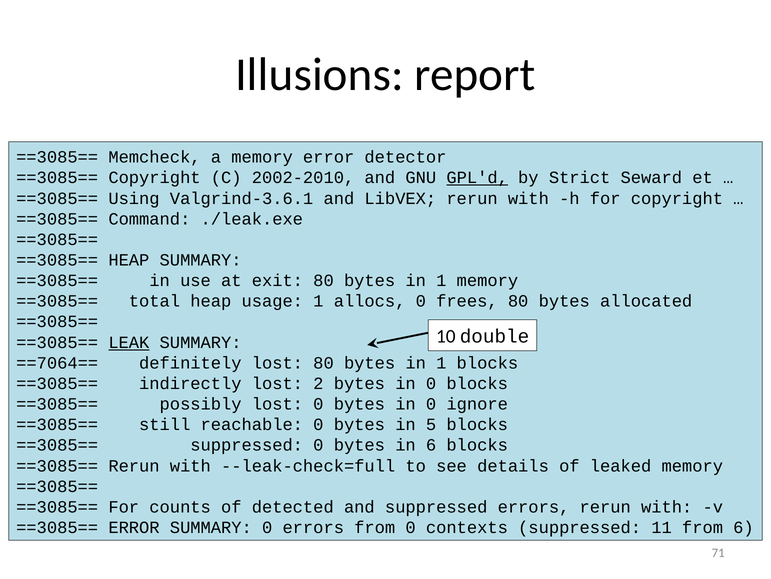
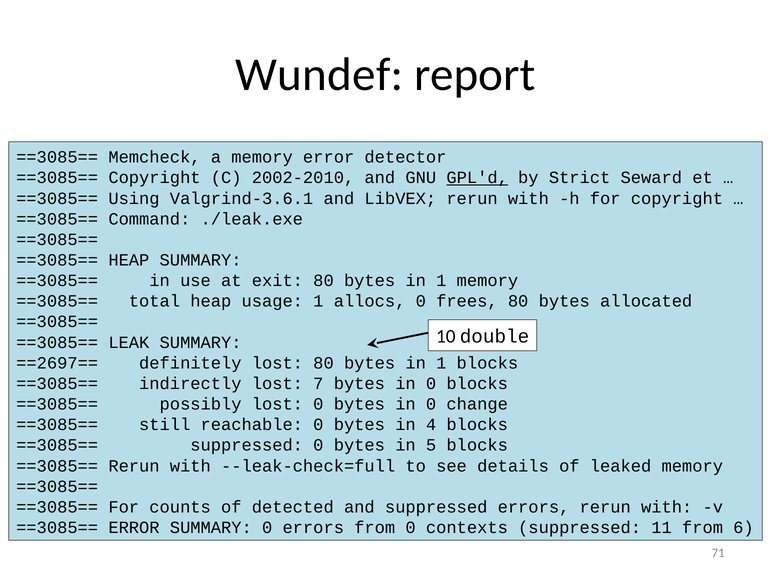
Illusions: Illusions -> Wundef (319, 75)
LEAK underline: present -> none (129, 342)
==7064==: ==7064== -> ==2697== (57, 363)
2: 2 -> 7 (318, 383)
ignore: ignore -> change (477, 404)
5: 5 -> 4 (431, 424)
in 6: 6 -> 5 (431, 445)
